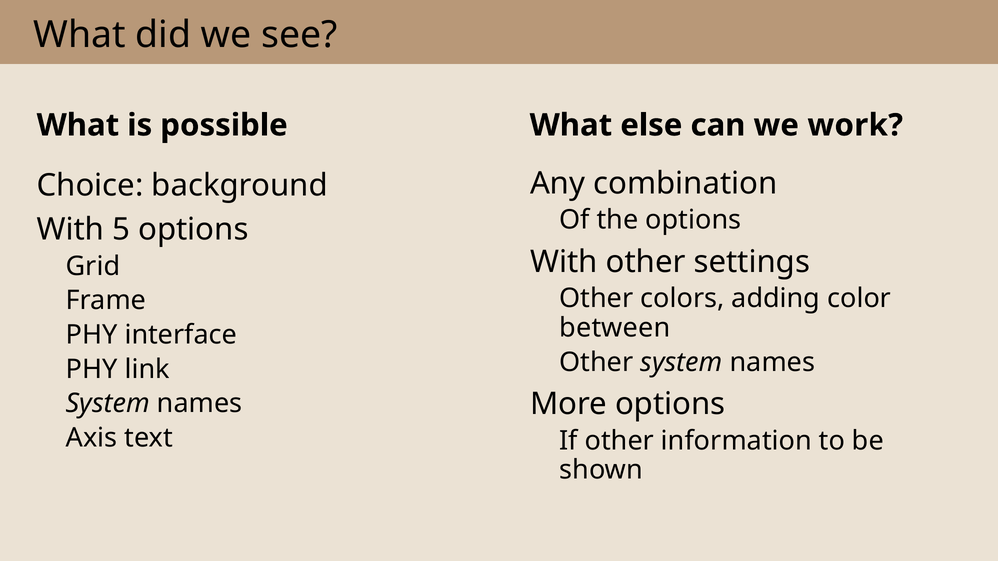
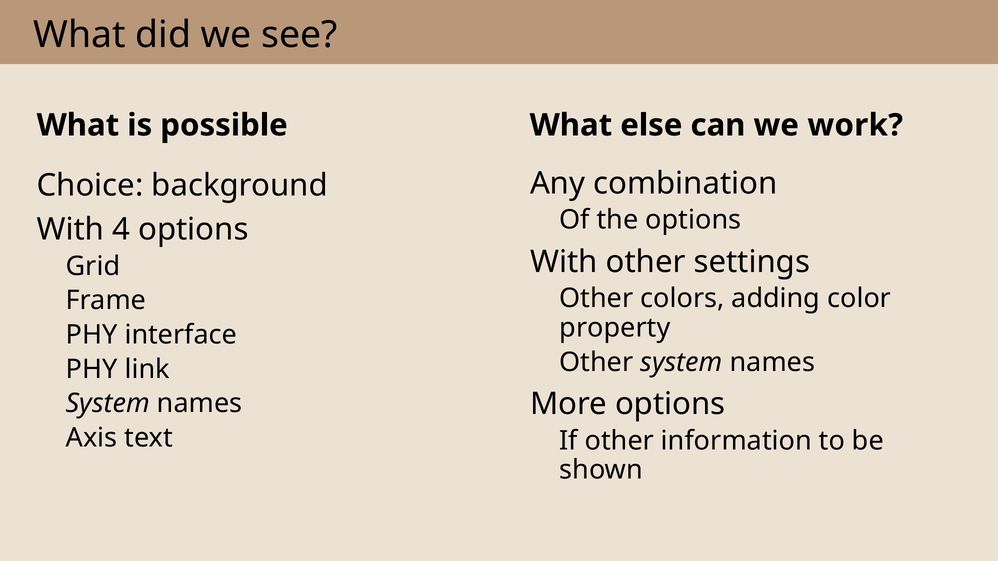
5: 5 -> 4 (121, 230)
between: between -> property (615, 328)
